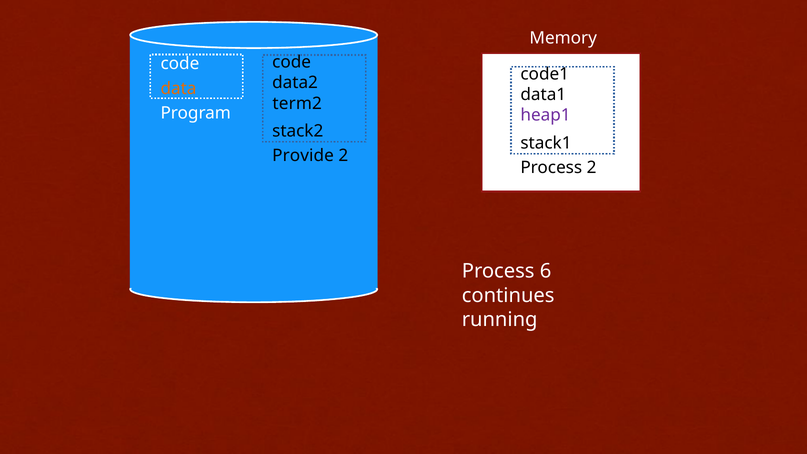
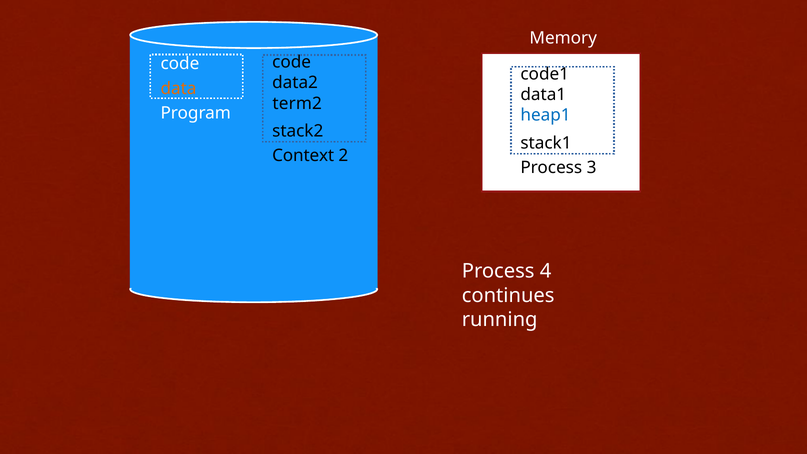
heap1 colour: purple -> blue (546, 115)
Provide: Provide -> Context (303, 156)
Process 2: 2 -> 3 (592, 168)
6: 6 -> 4 (546, 271)
